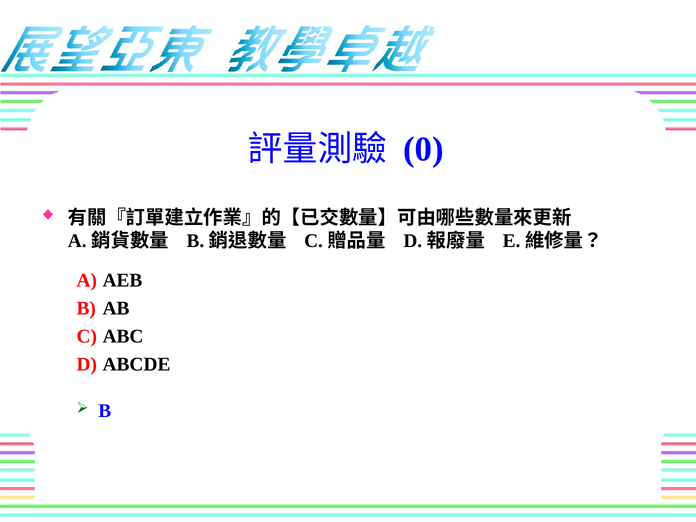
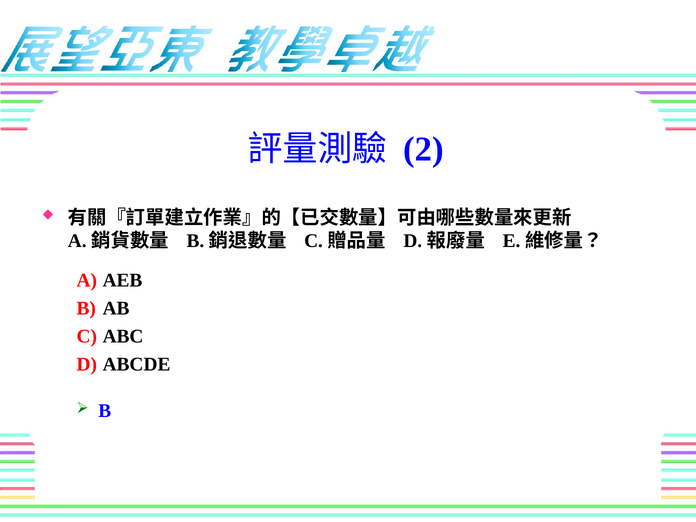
0: 0 -> 2 (423, 149)
